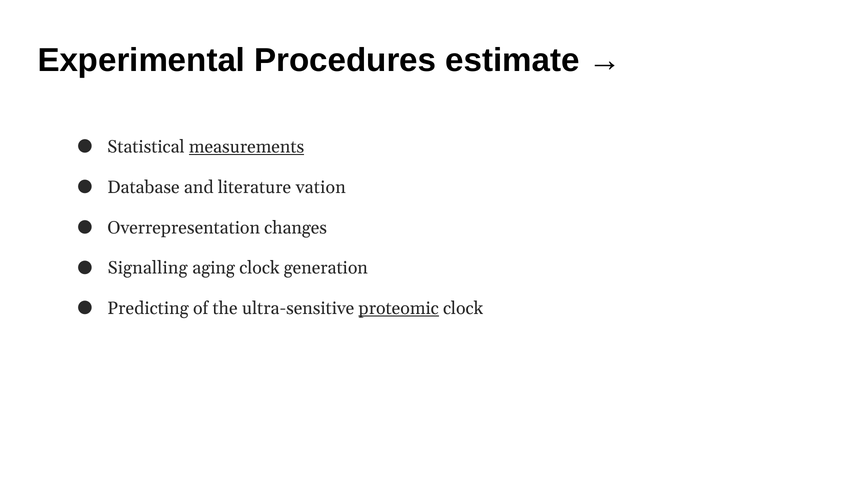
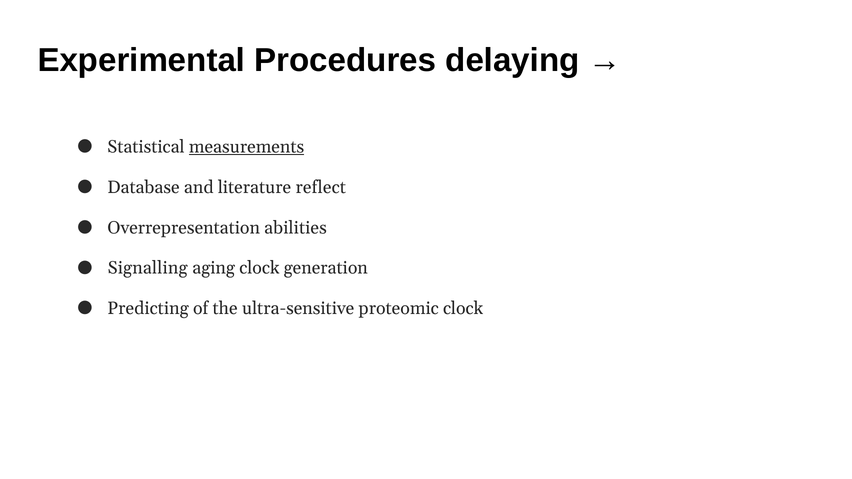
estimate: estimate -> delaying (512, 60)
vation: vation -> reflect (321, 187)
changes: changes -> abilities (296, 228)
proteomic underline: present -> none (399, 309)
